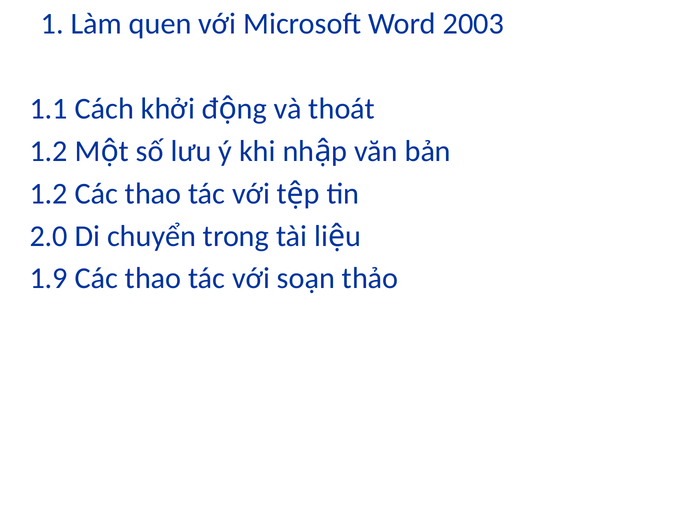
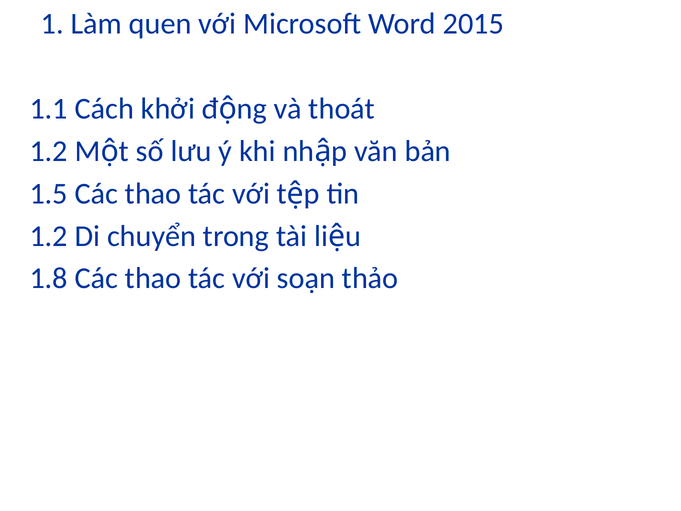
2003: 2003 -> 2015 (473, 24)
1.2: 1.2 -> 1.5 (49, 194)
2.0: 2.0 -> 1.2 (49, 236)
1.9: 1.9 -> 1.8 (49, 278)
